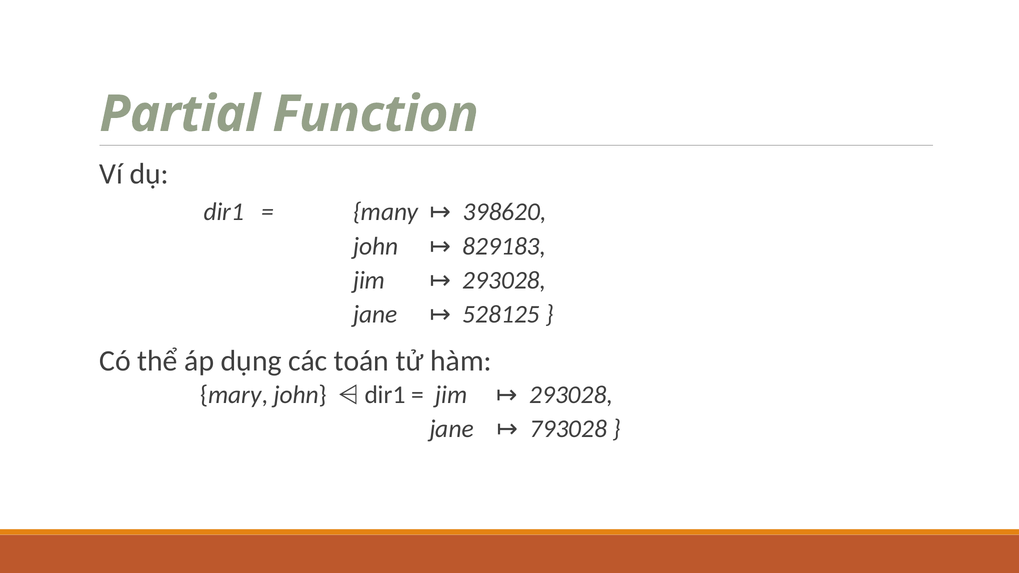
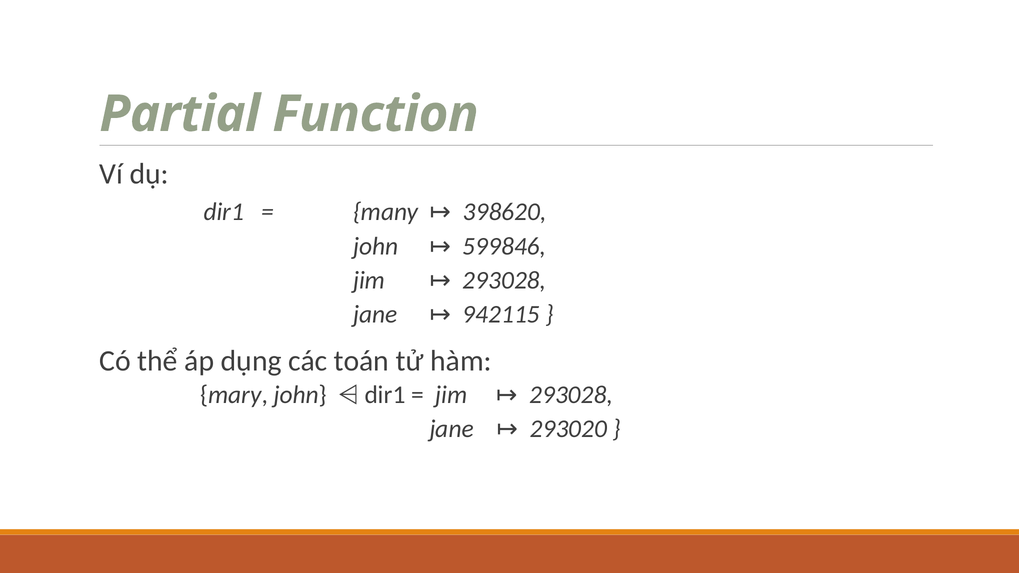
829183: 829183 -> 599846 (504, 247)
528125: 528125 -> 942115 (501, 314)
793028: 793028 -> 293020 (568, 429)
